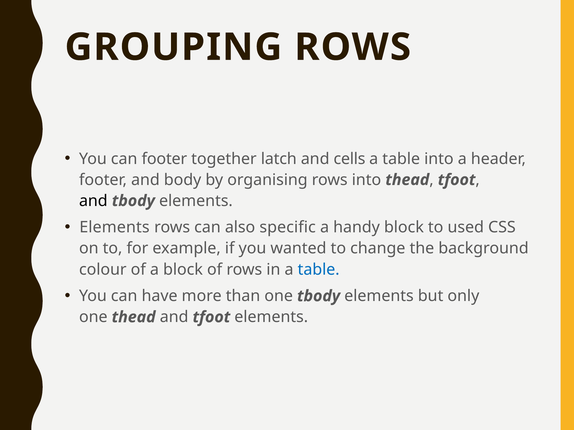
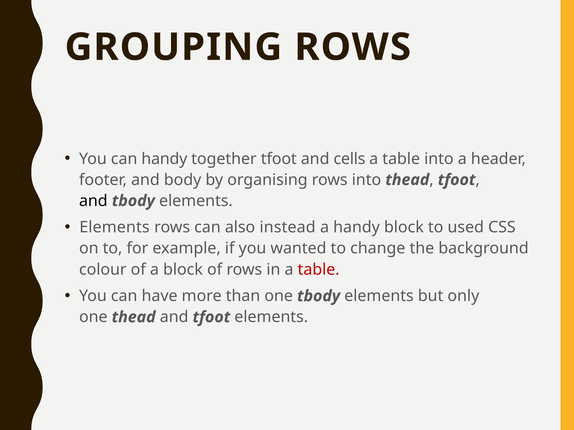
can footer: footer -> handy (164, 159)
together latch: latch -> tfoot (279, 159)
specific: specific -> instead (288, 228)
table colour: blue -> red (319, 270)
